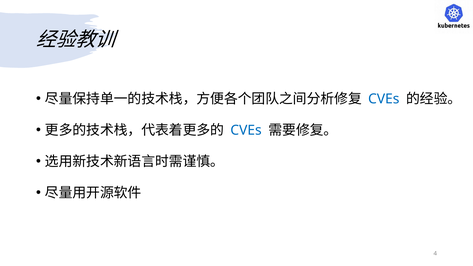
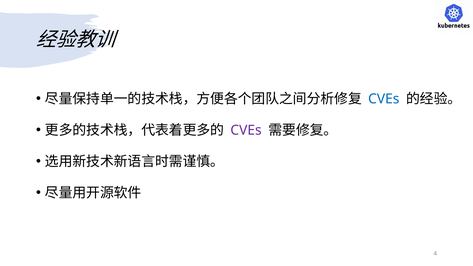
CVEs colour: blue -> purple (246, 130)
